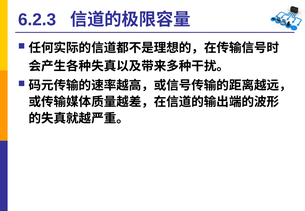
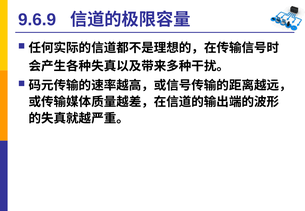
6.2.3: 6.2.3 -> 9.6.9 (37, 20)
